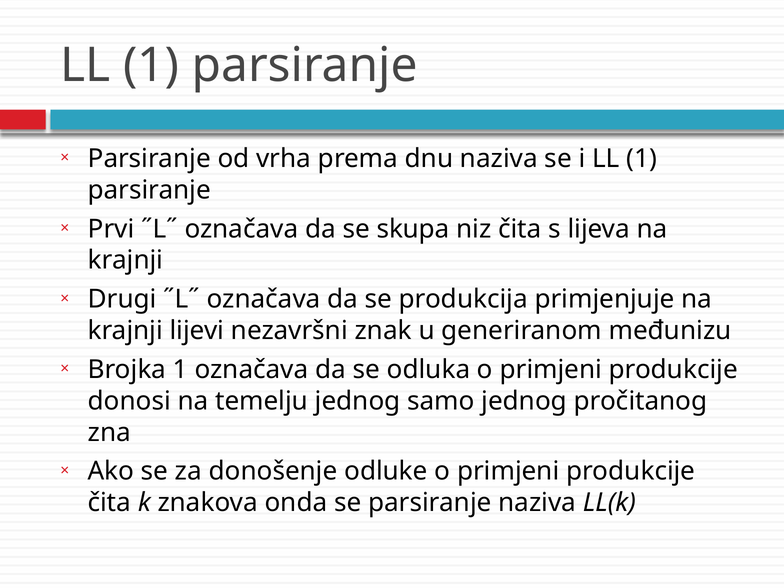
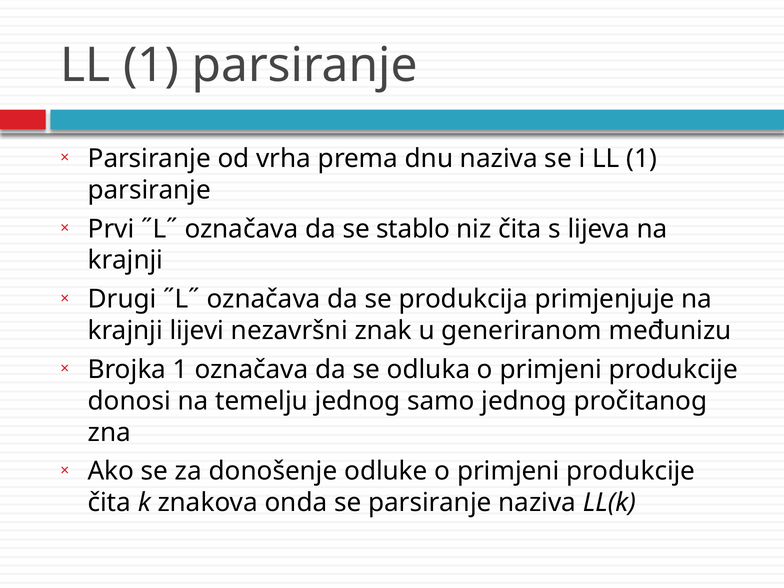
skupa: skupa -> stablo (413, 229)
